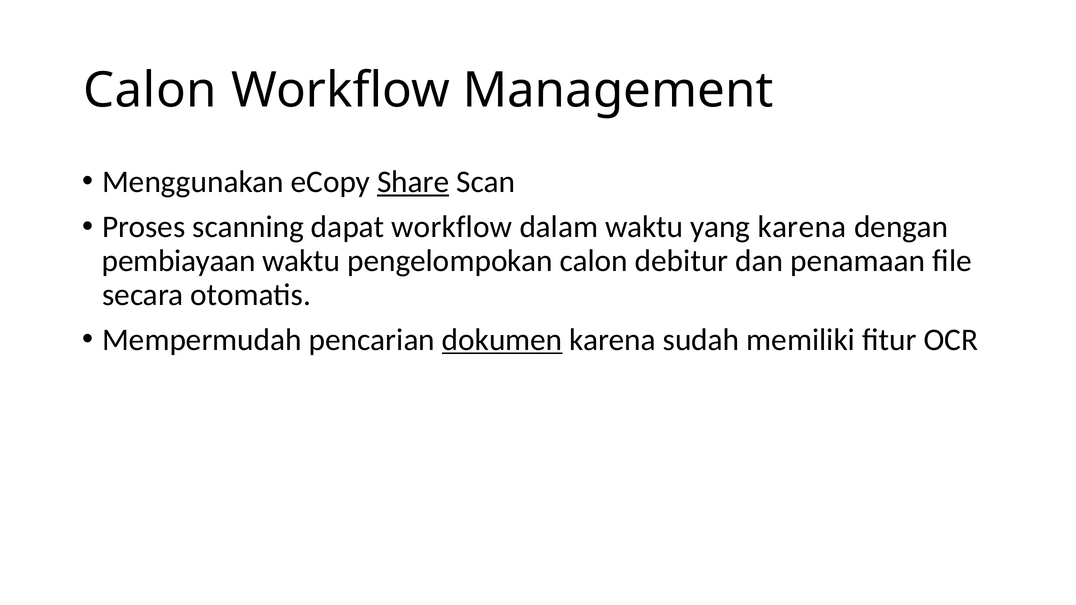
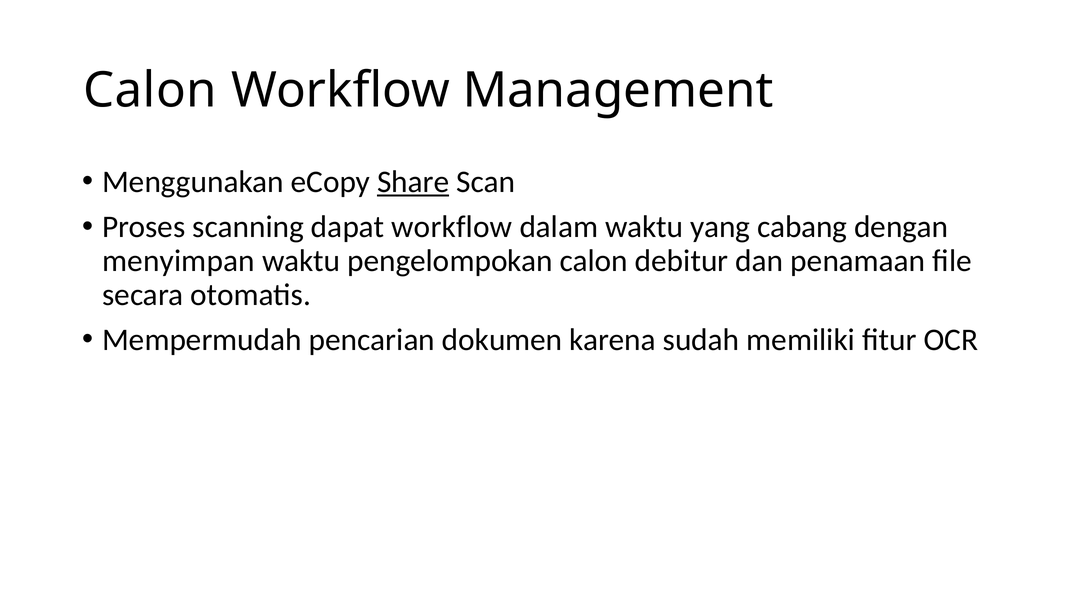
yang karena: karena -> cabang (802, 227)
pembiayaan: pembiayaan -> menyimpan (179, 261)
dokumen underline: present -> none (502, 340)
